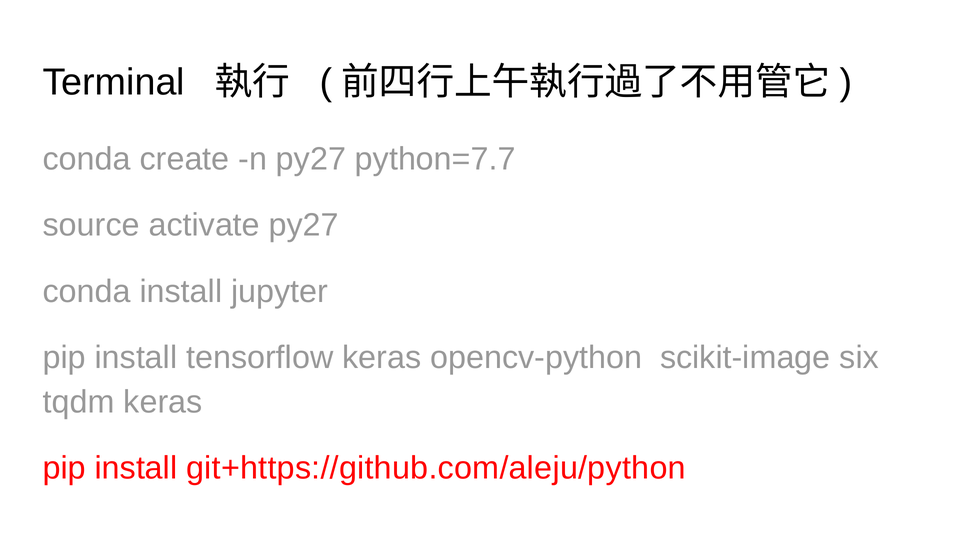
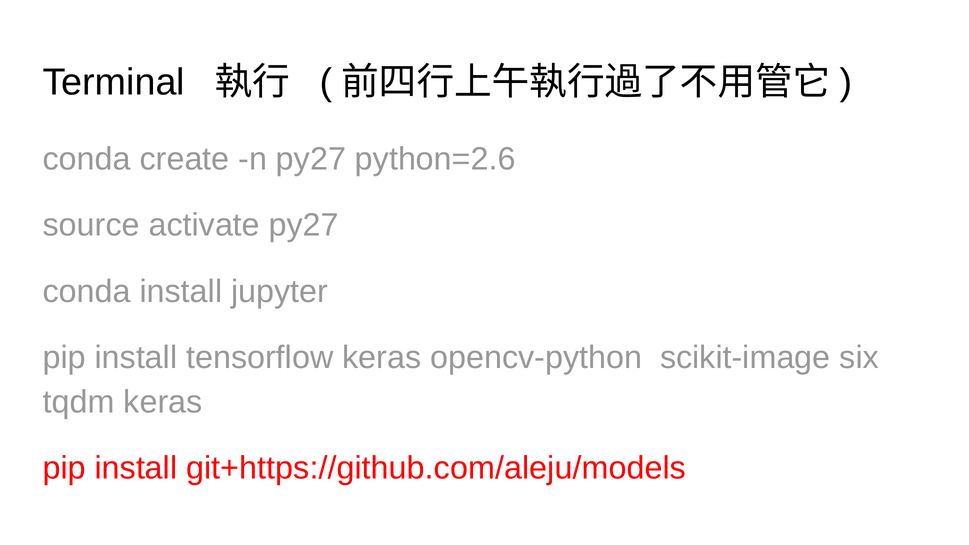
python=7.7: python=7.7 -> python=2.6 (435, 159)
git+https://github.com/aleju/python: git+https://github.com/aleju/python -> git+https://github.com/aleju/models (436, 468)
